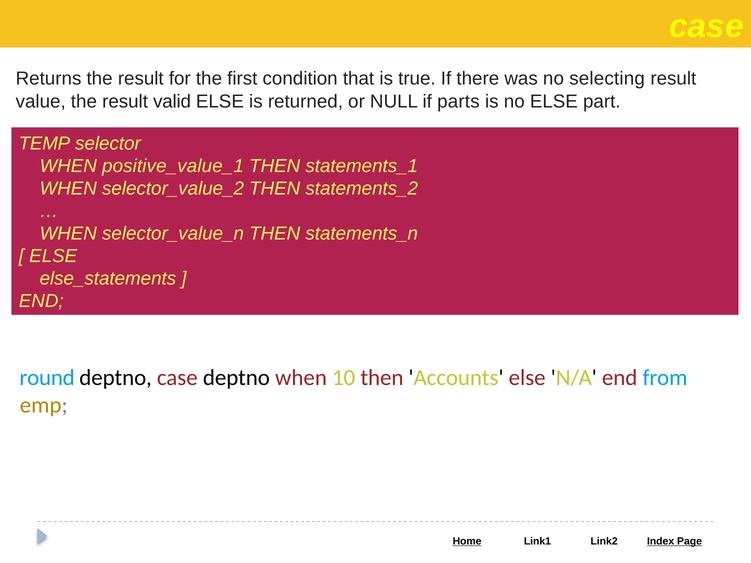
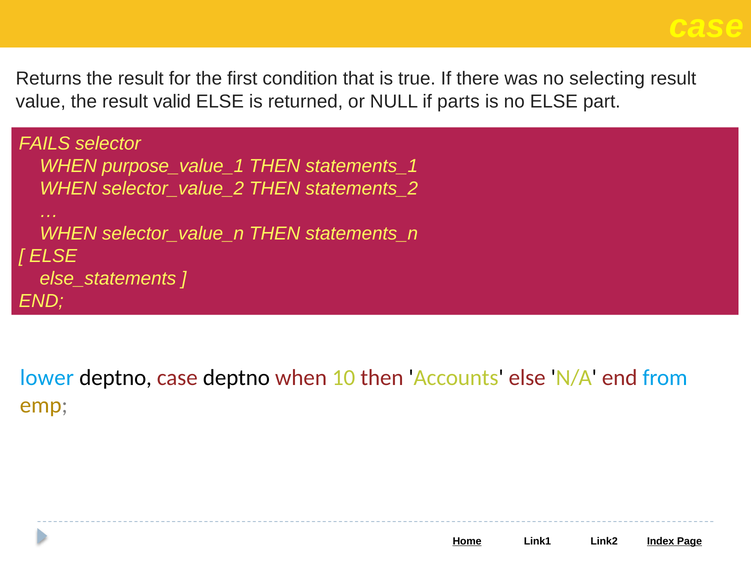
TEMP: TEMP -> FAILS (44, 144)
positive_value_1: positive_value_1 -> purpose_value_1 (173, 166)
round: round -> lower (47, 378)
